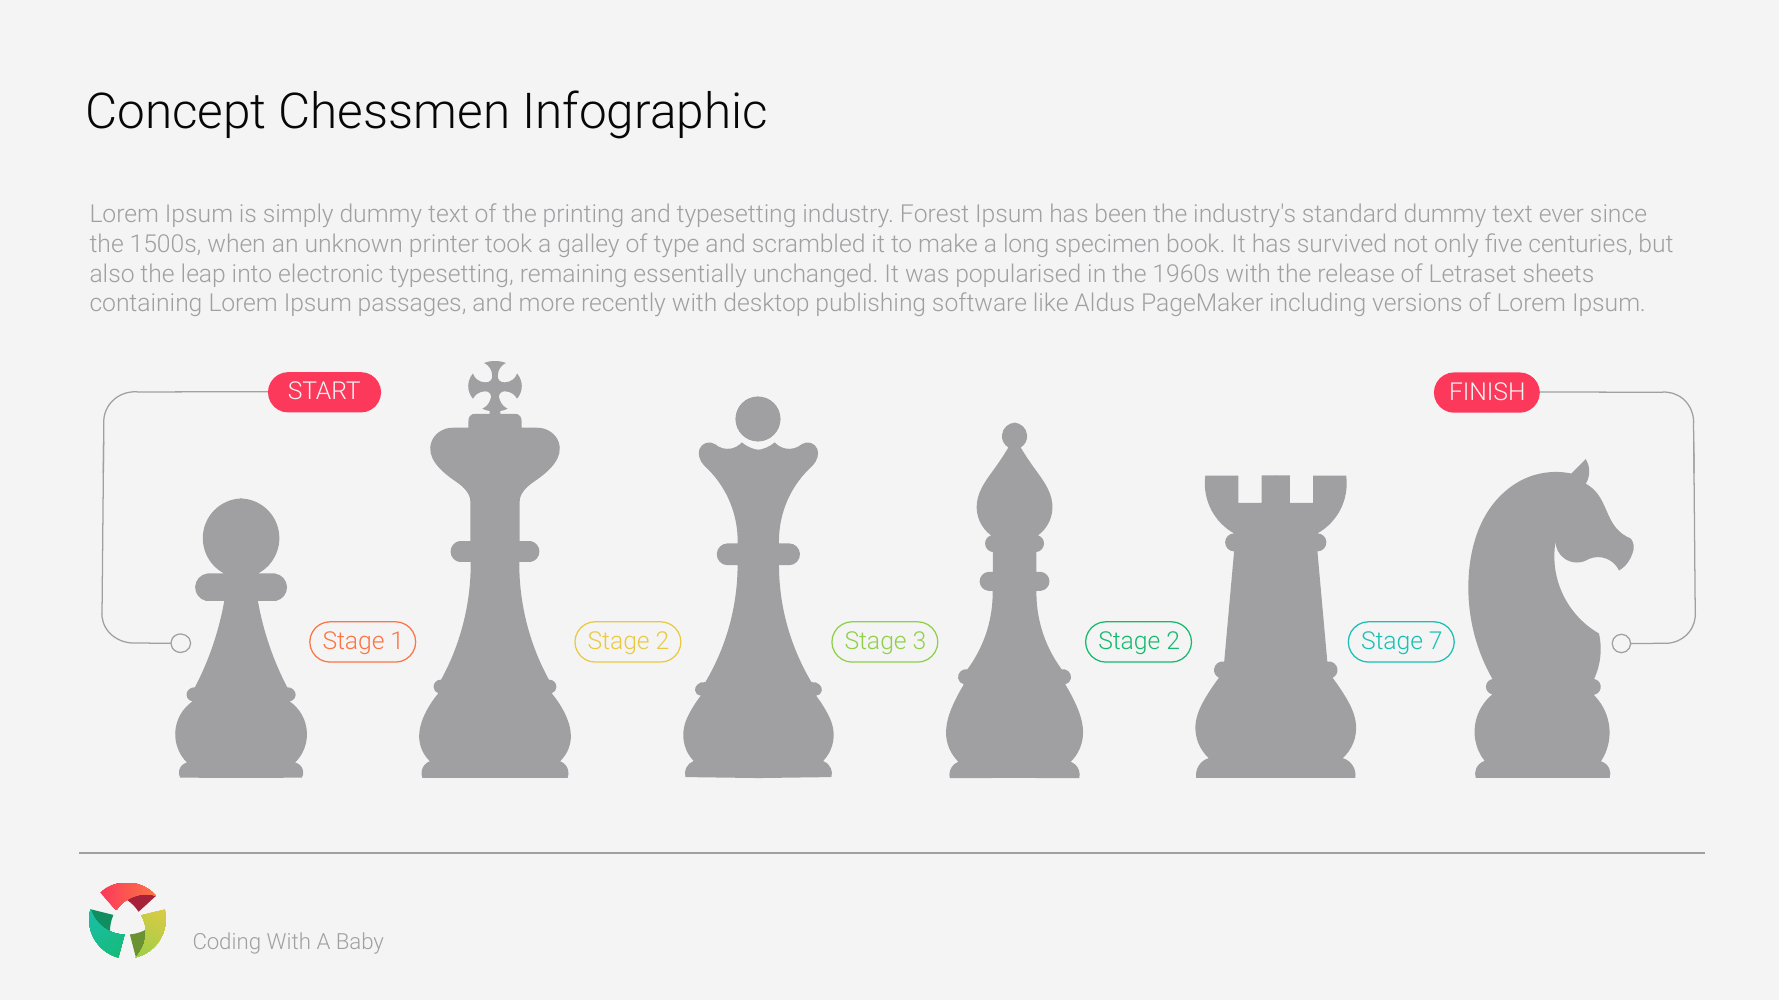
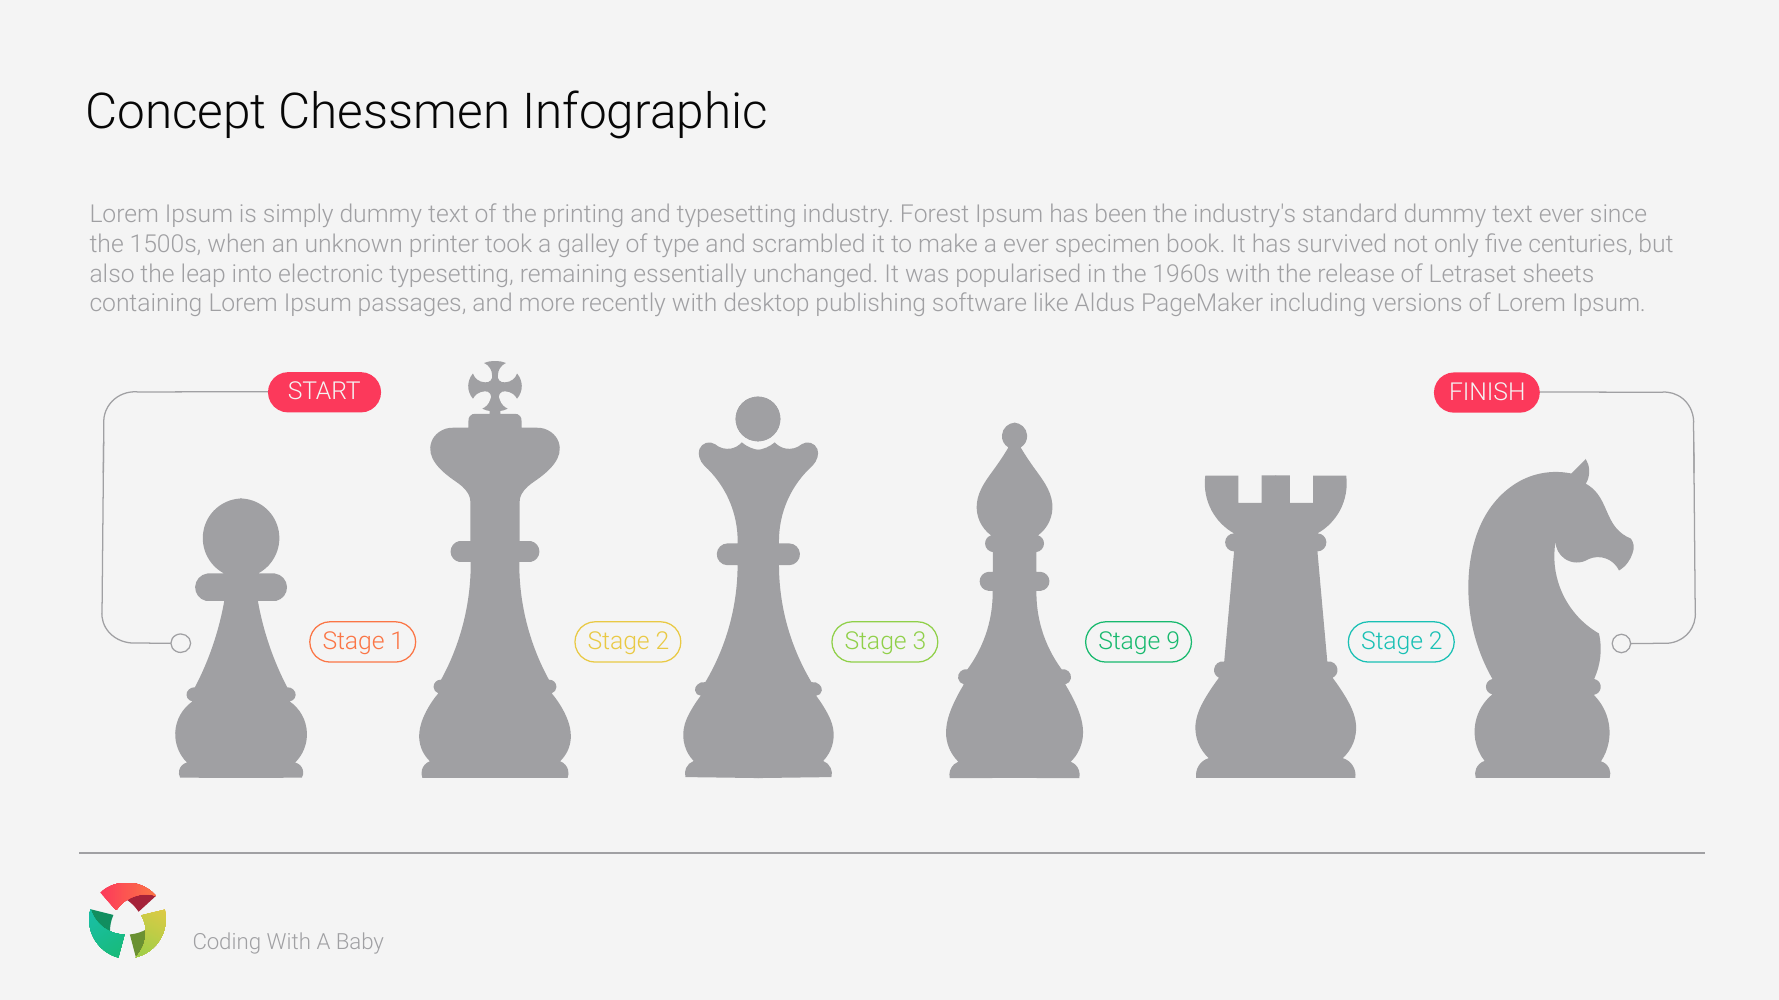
a long: long -> ever (1026, 244)
2: 2 -> 9 (1173, 642)
7: 7 -> 2 (1436, 642)
